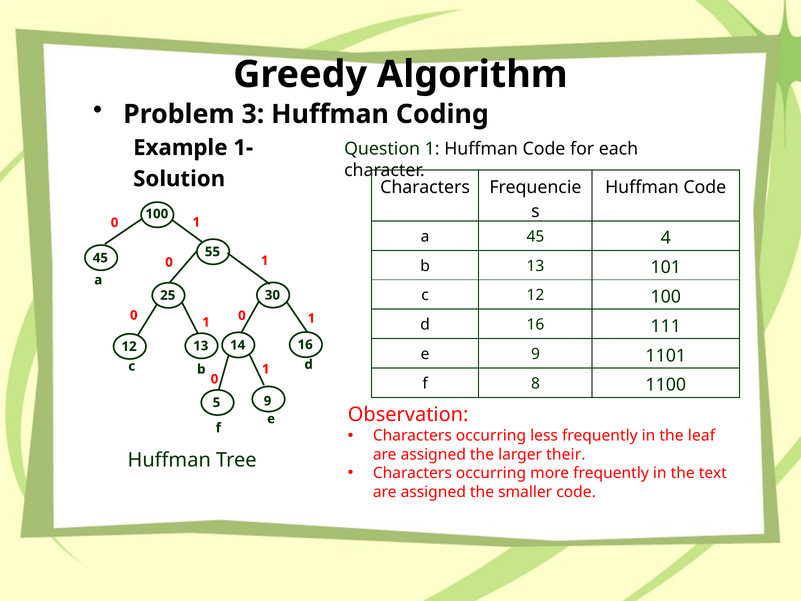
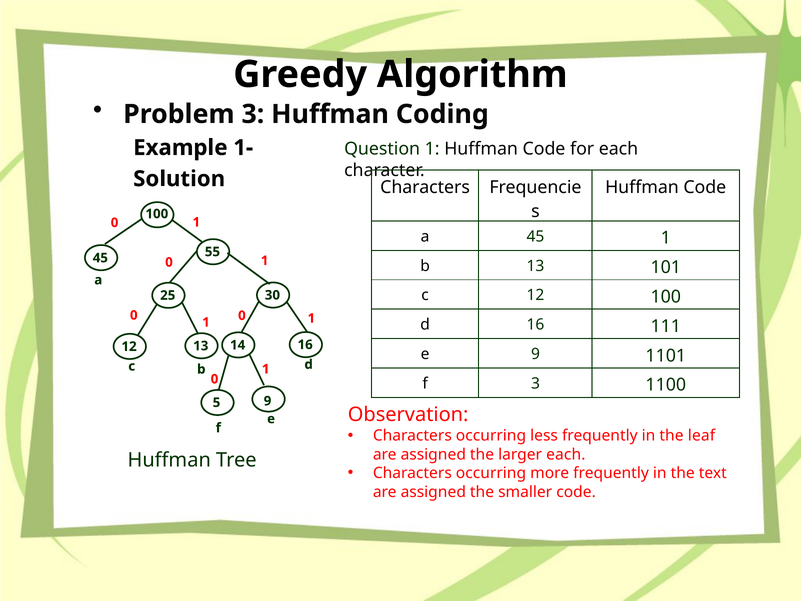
45 4: 4 -> 1 (666, 238)
f 8: 8 -> 3 (536, 383)
larger their: their -> each (566, 454)
